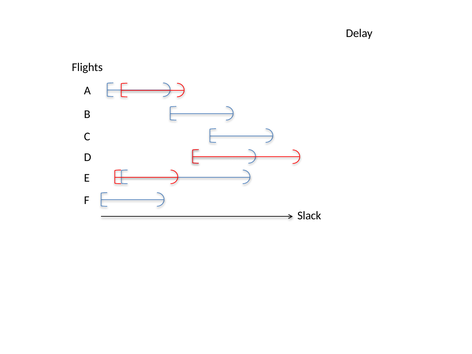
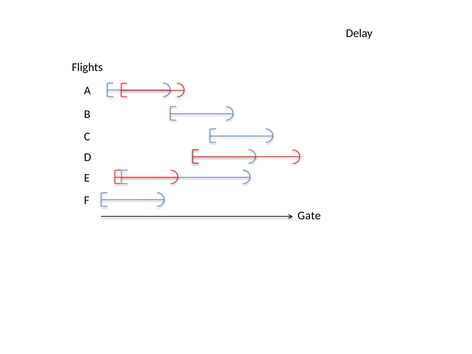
Slack: Slack -> Gate (309, 216)
